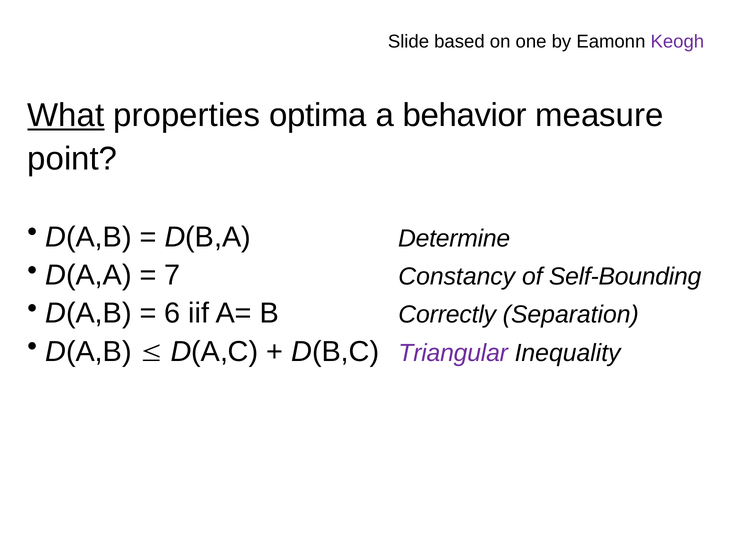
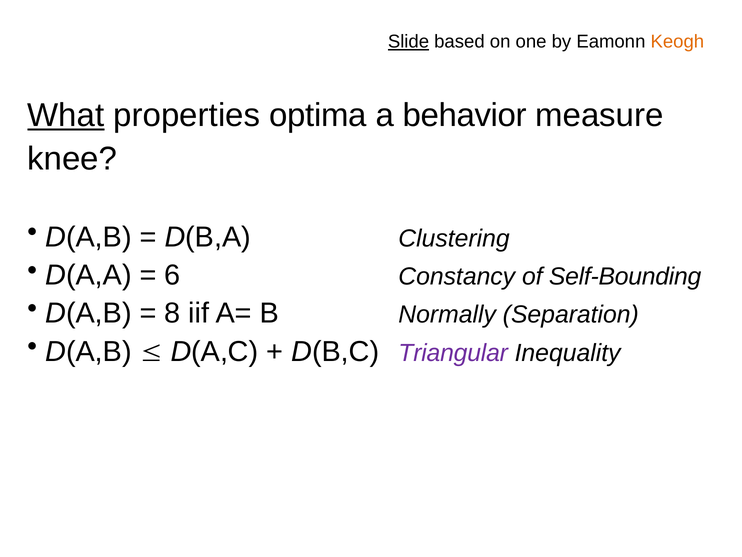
Slide underline: none -> present (409, 42)
Keogh colour: purple -> orange (677, 42)
point: point -> knee (72, 159)
Determine: Determine -> Clustering (454, 238)
7: 7 -> 6 (172, 275)
6: 6 -> 8 (172, 313)
Correctly: Correctly -> Normally (447, 314)
